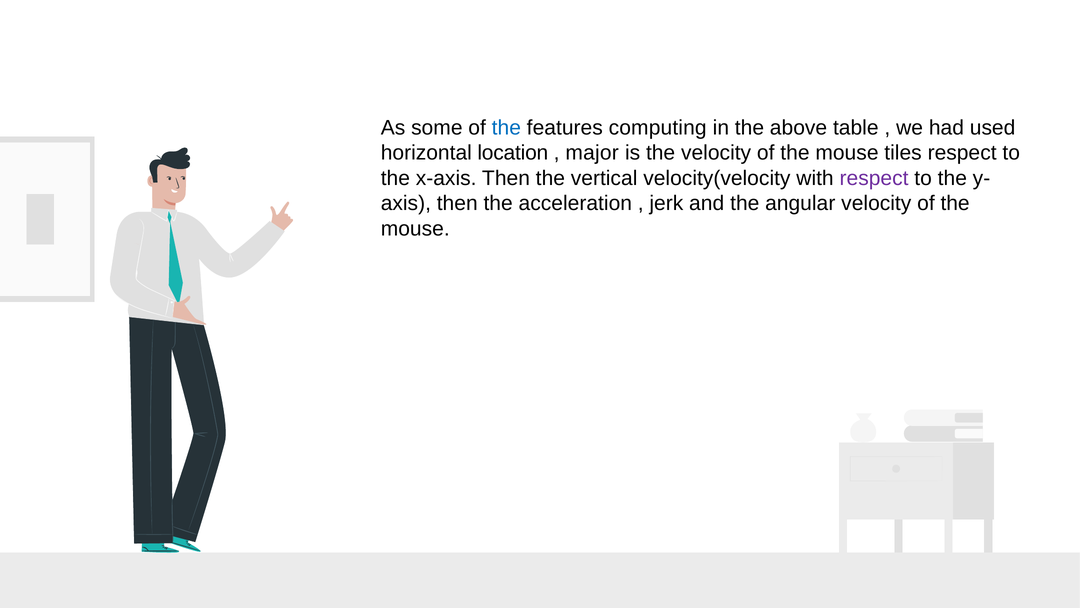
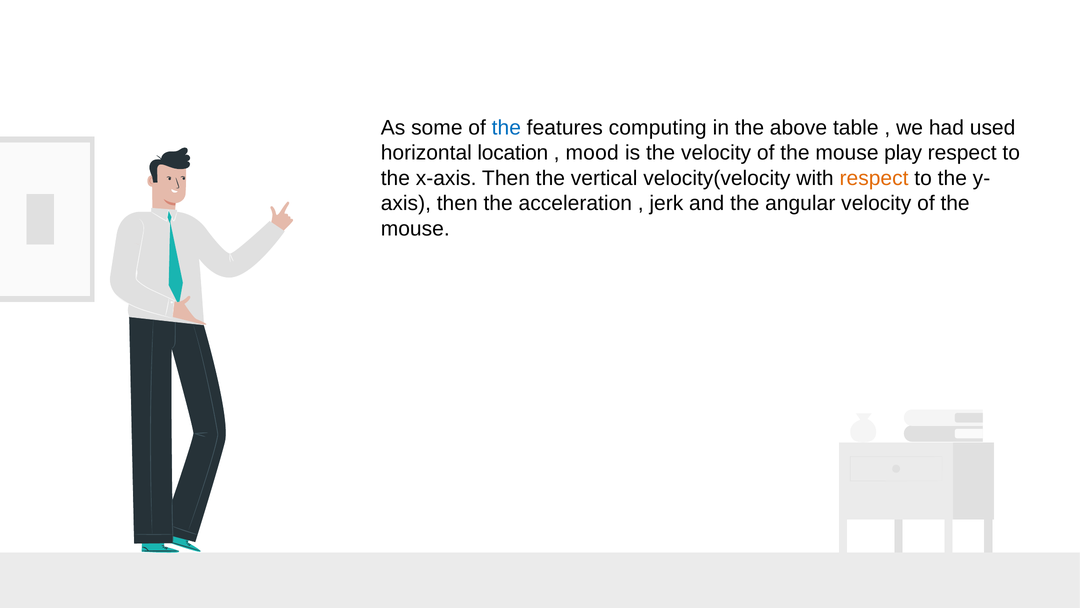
major: major -> mood (592, 153)
tiles: tiles -> play (903, 153)
respect colour: purple -> orange (874, 178)
